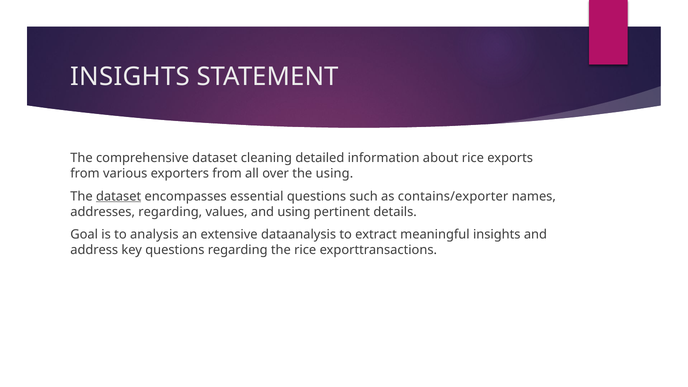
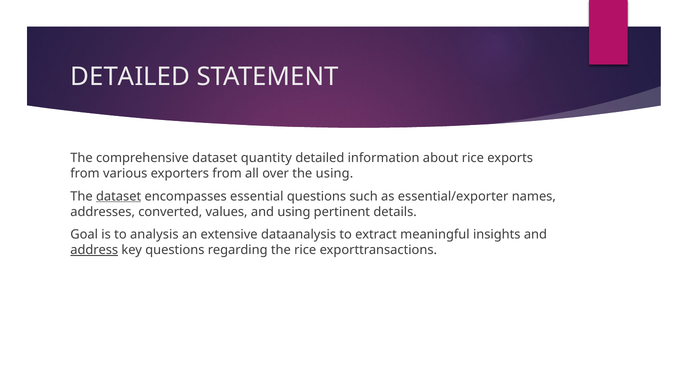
INSIGHTS: INSIGHTS -> DETAILED (130, 77)
cleaning: cleaning -> quantity (266, 158)
contains/exporter: contains/exporter -> essential/exporter (453, 196)
addresses regarding: regarding -> converted (170, 212)
address underline: none -> present (94, 250)
